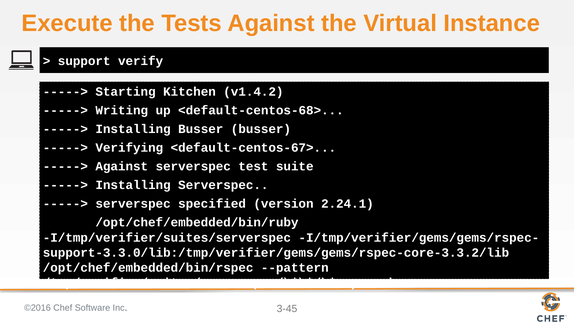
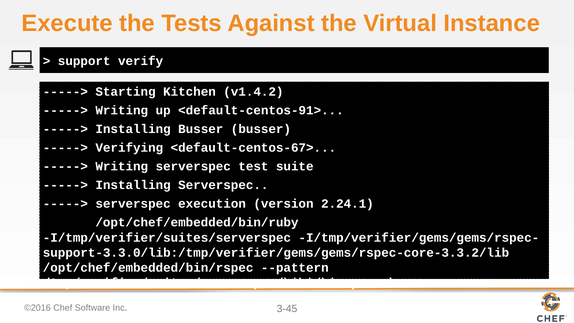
<default-centos-68>: <default-centos-68> -> <default-centos-91> (261, 110)
Against: Against -> Writing (122, 166)
specified: specified -> execution (212, 204)
